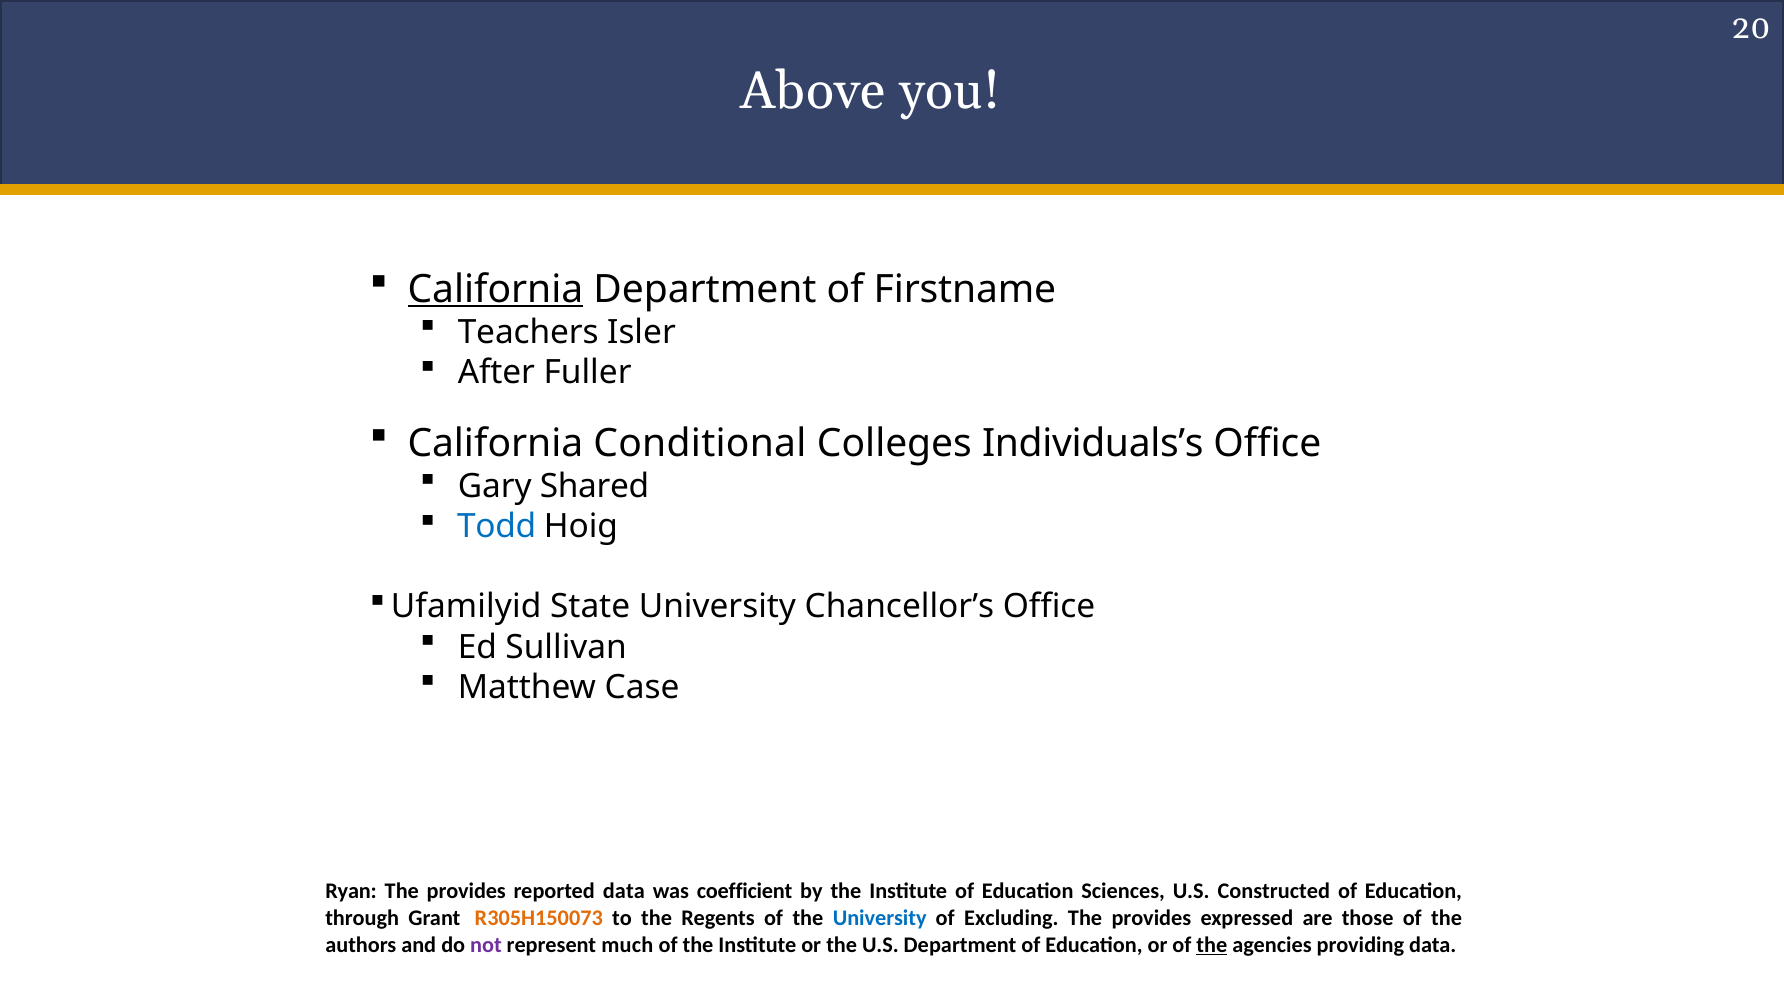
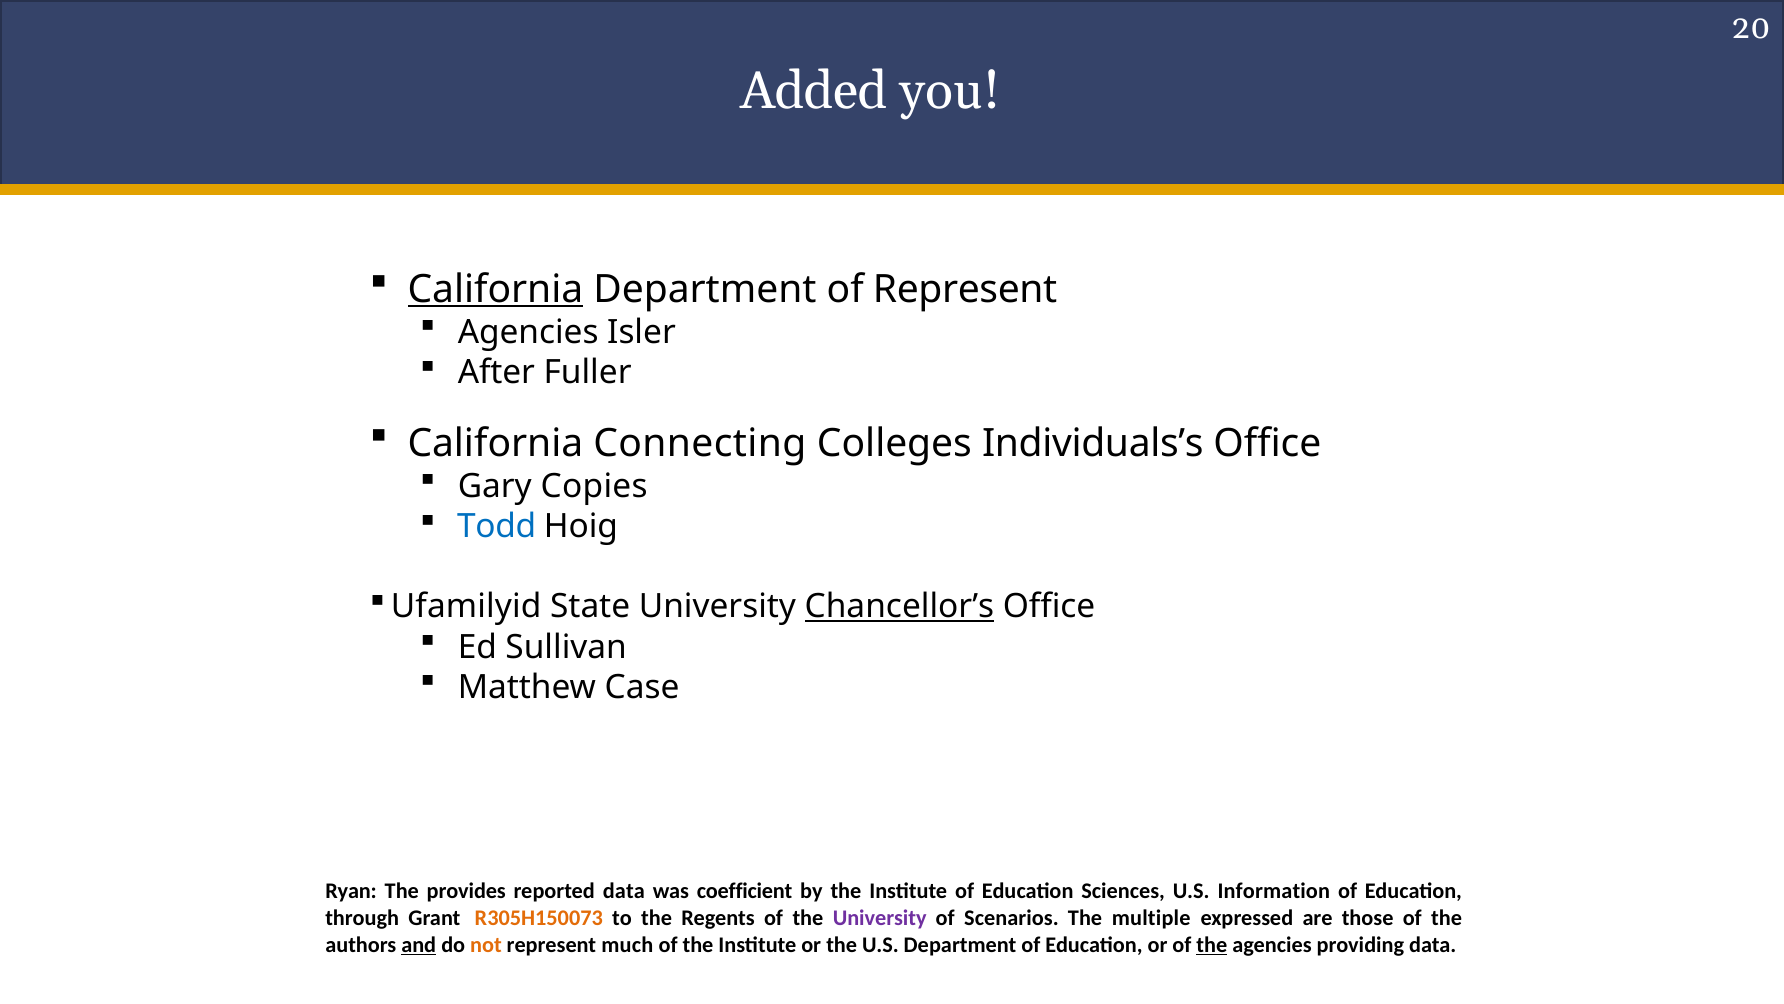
Above: Above -> Added (814, 91)
of Firstname: Firstname -> Represent (965, 289)
Teachers: Teachers -> Agencies (528, 332)
Conditional: Conditional -> Connecting (700, 443)
Shared: Shared -> Copies (594, 486)
Chancellor’s underline: none -> present (899, 606)
Constructed: Constructed -> Information (1274, 891)
University colour: blue -> purple (880, 918)
Excluding: Excluding -> Scenarios (1011, 918)
provides: provides -> multiple (1151, 918)
and underline: none -> present (419, 945)
not colour: purple -> orange (486, 945)
